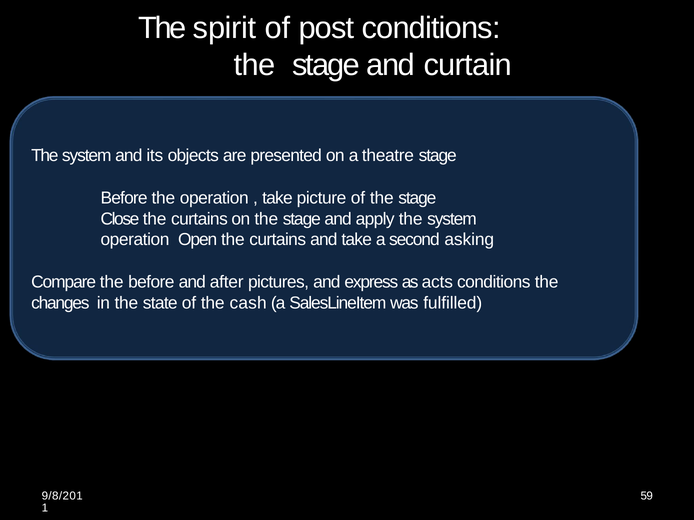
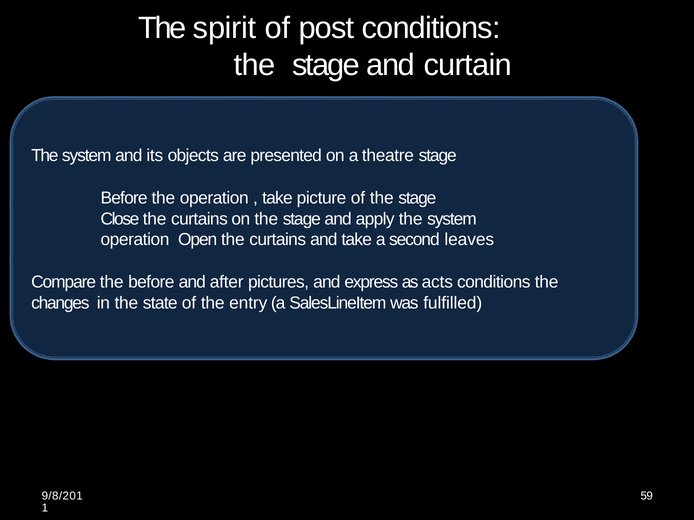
asking: asking -> leaves (469, 240)
cash: cash -> entry (248, 303)
